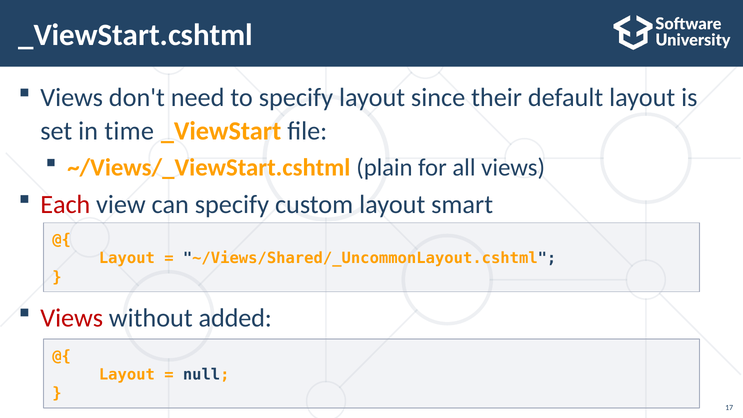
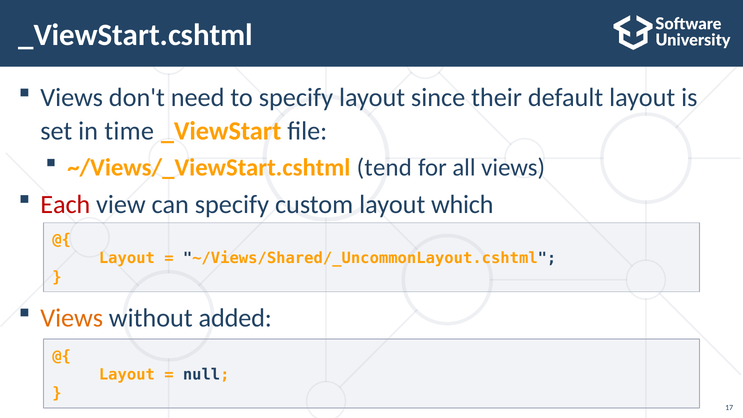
plain: plain -> tend (384, 167)
smart: smart -> which (462, 204)
Views colour: red -> orange (72, 318)
